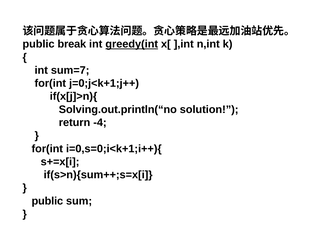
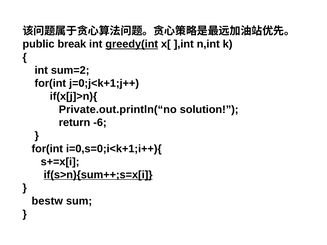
sum=7: sum=7 -> sum=2 (70, 70)
Solving.out.println(“no: Solving.out.println(“no -> Private.out.println(“no (118, 110)
-4: -4 -> -6 (100, 123)
if(s>n){sum++;s=x[i underline: none -> present (98, 175)
public: public -> bestw (47, 201)
